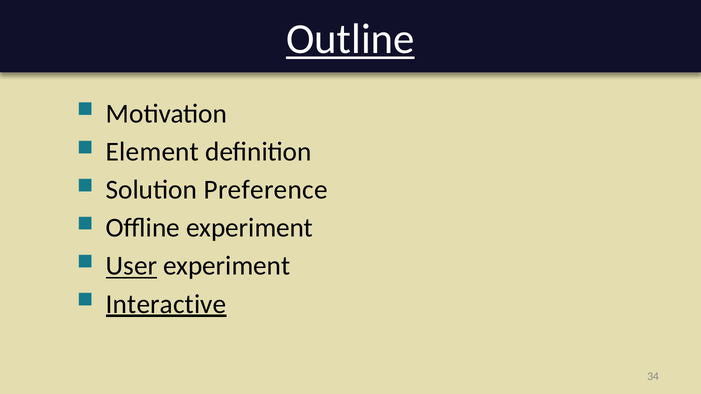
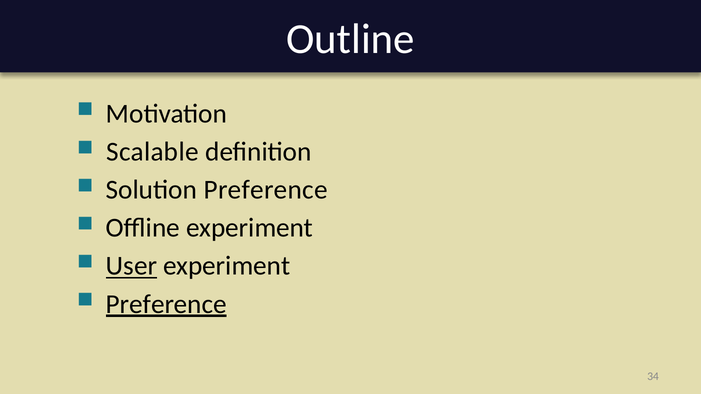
Outline underline: present -> none (350, 39)
Element: Element -> Scalable (152, 152)
Interactive: Interactive -> Preference (166, 304)
